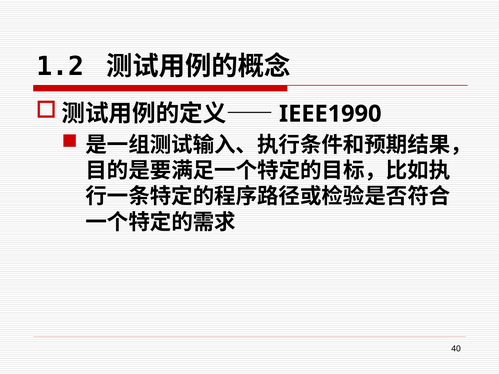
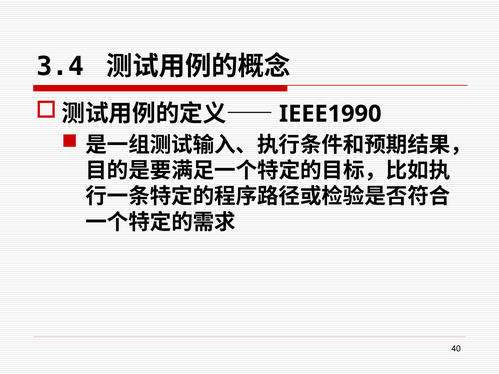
1.2: 1.2 -> 3.4 (60, 67)
